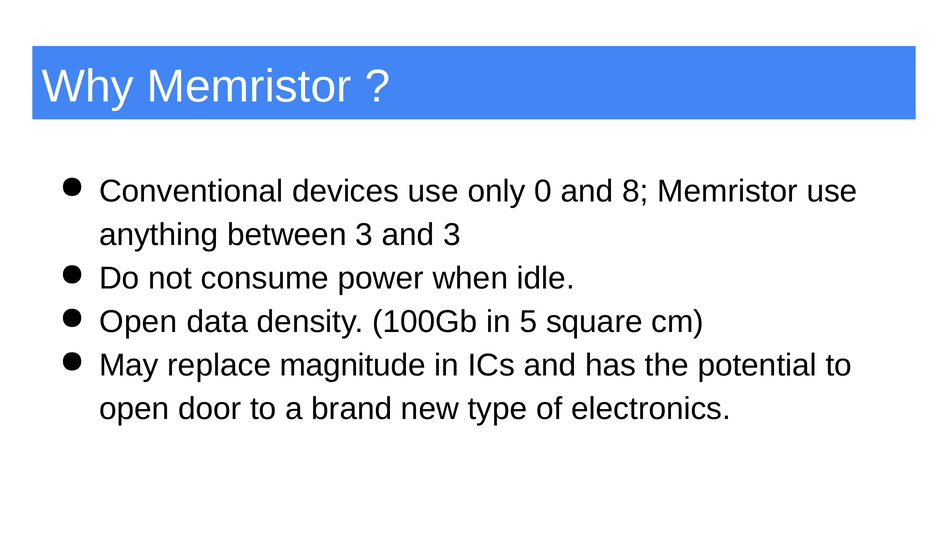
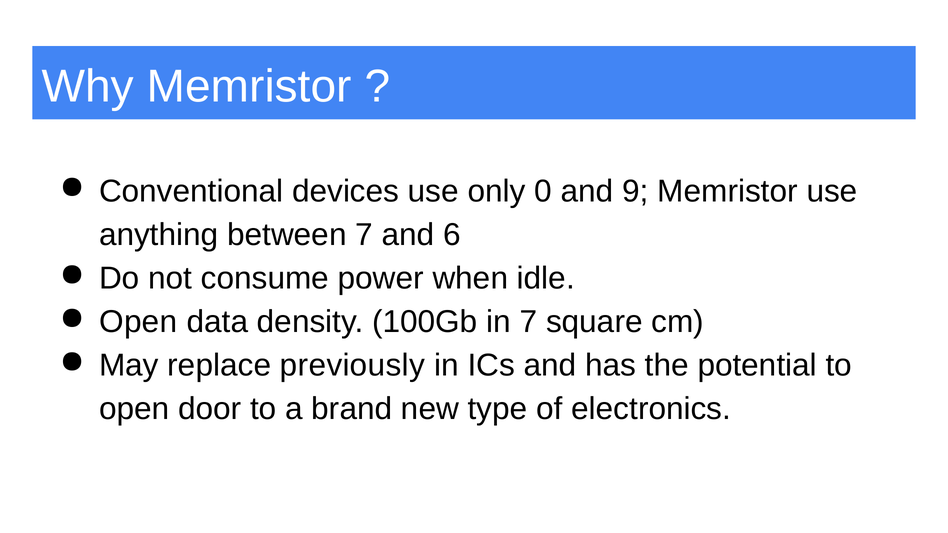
8: 8 -> 9 (635, 191)
between 3: 3 -> 7 (364, 235)
and 3: 3 -> 6 (452, 235)
in 5: 5 -> 7 (528, 322)
magnitude: magnitude -> previously (352, 366)
